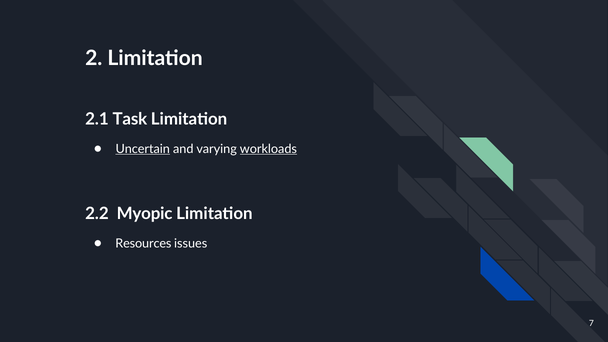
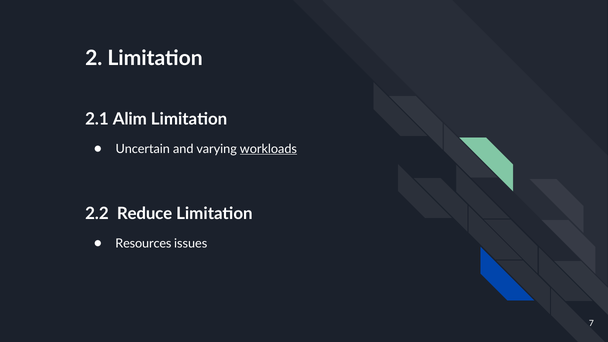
Task: Task -> Alim (130, 119)
Uncertain underline: present -> none (143, 149)
Myopic: Myopic -> Reduce (145, 214)
